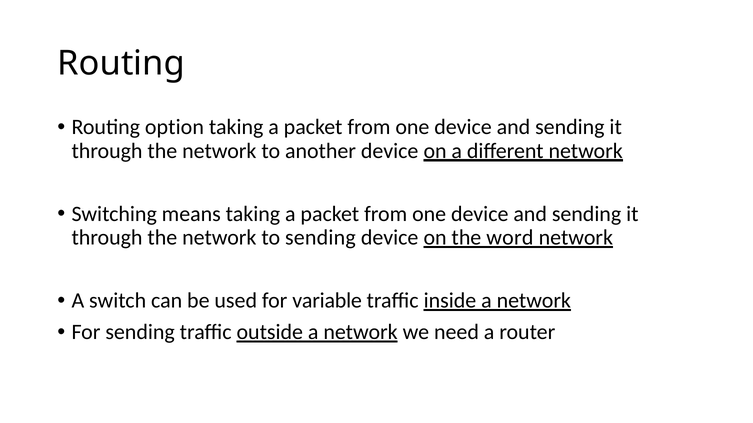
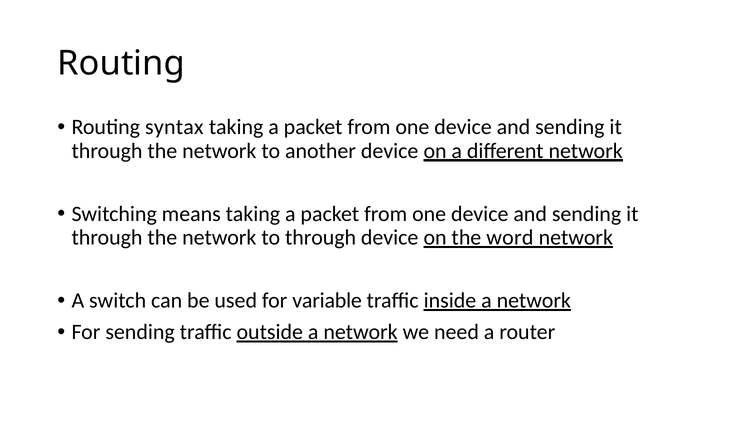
option: option -> syntax (174, 127)
to sending: sending -> through (321, 238)
